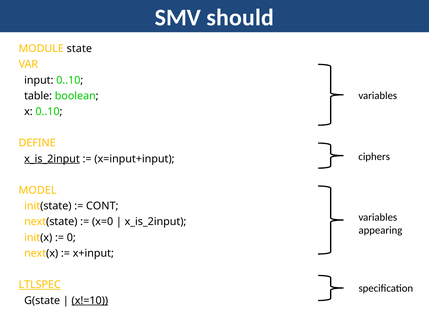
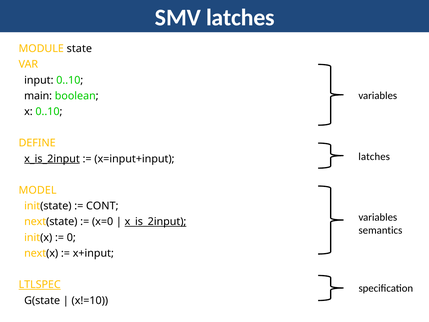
SMV should: should -> latches (240, 18)
table: table -> main (38, 96)
ciphers: ciphers -> latches (374, 156)
x_is_2input underline: none -> present (156, 222)
appearing: appearing -> semantics (380, 230)
x!=10 underline: present -> none (90, 300)
